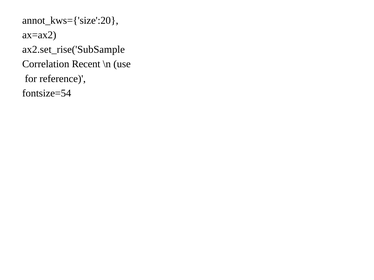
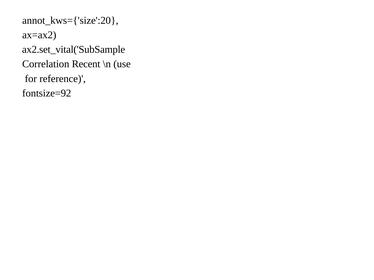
ax2.set_rise('SubSample: ax2.set_rise('SubSample -> ax2.set_vital('SubSample (74, 50)
fontsize=54: fontsize=54 -> fontsize=92 (47, 93)
